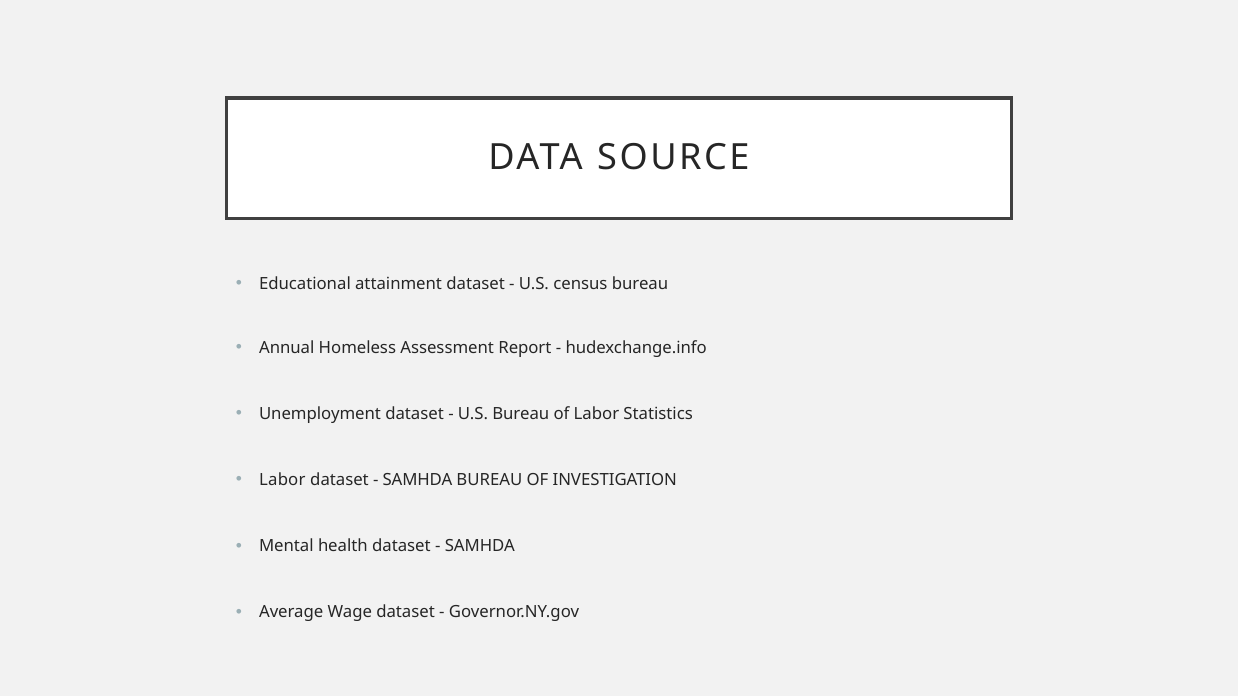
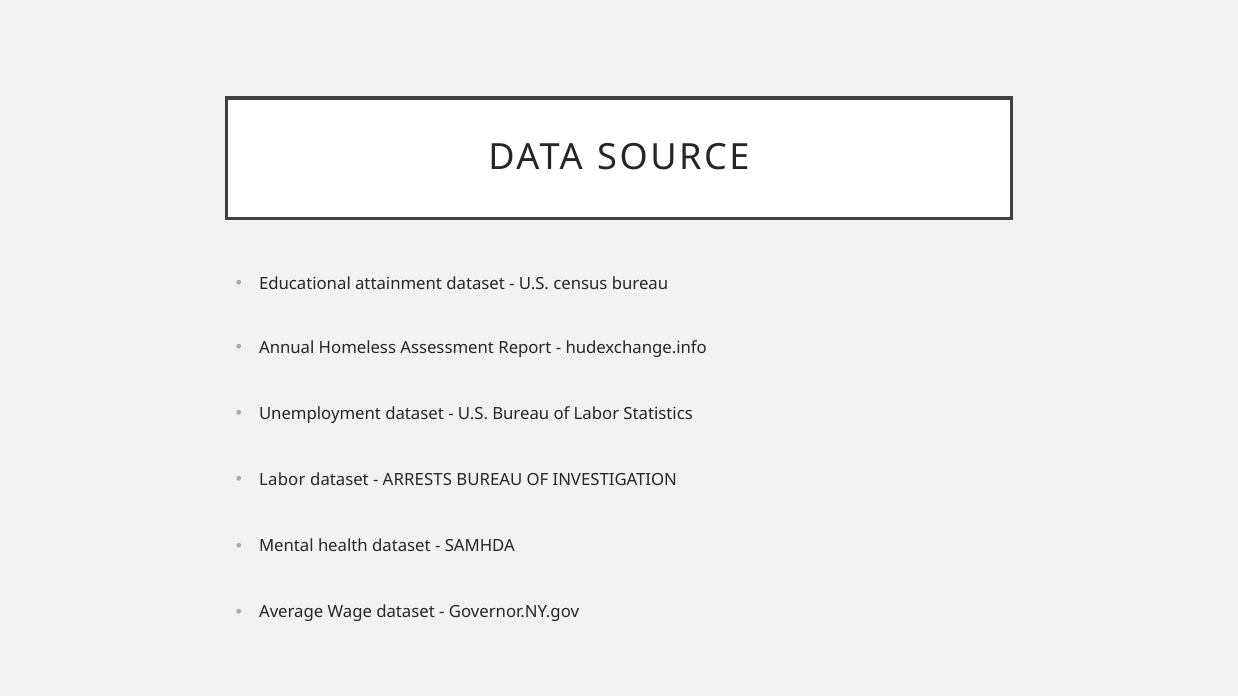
SAMHDA: SAMHDA -> ARRESTS (417, 480)
